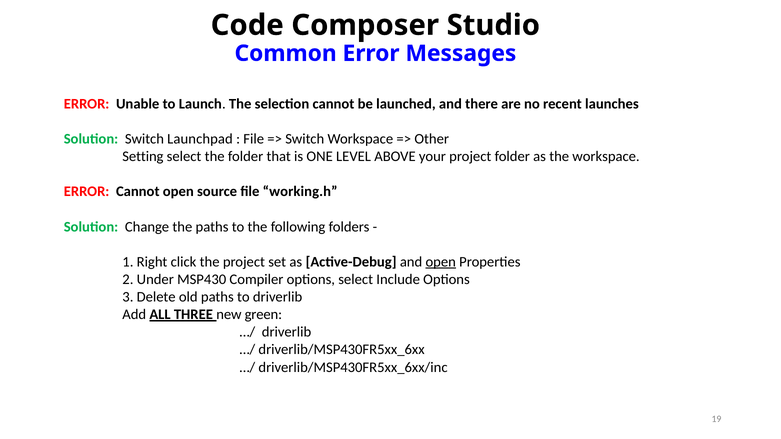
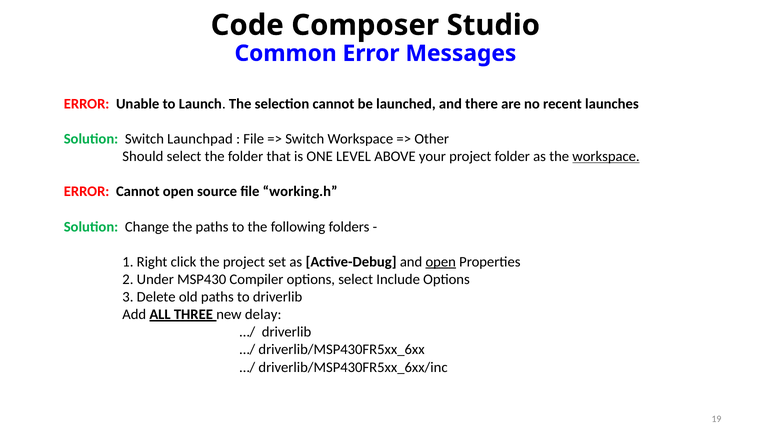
Setting: Setting -> Should (143, 157)
workspace underline: none -> present (606, 157)
green: green -> delay (263, 315)
